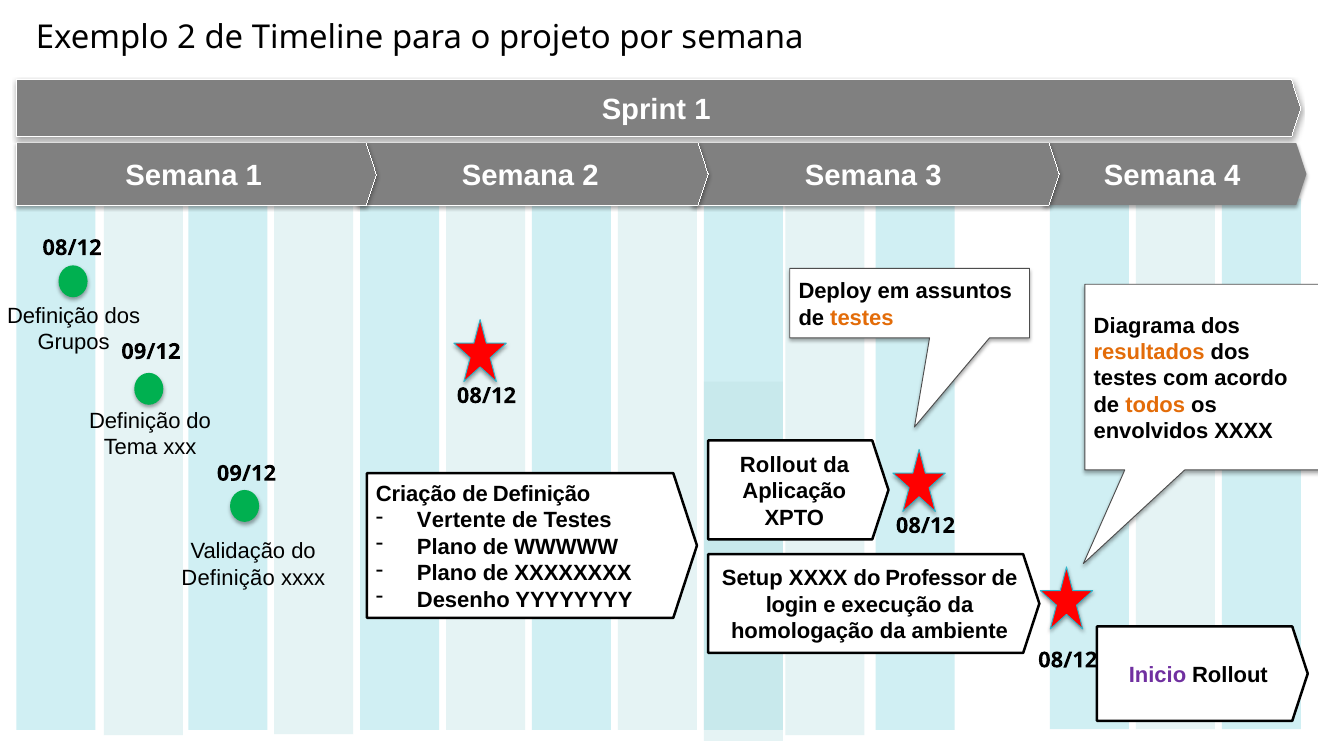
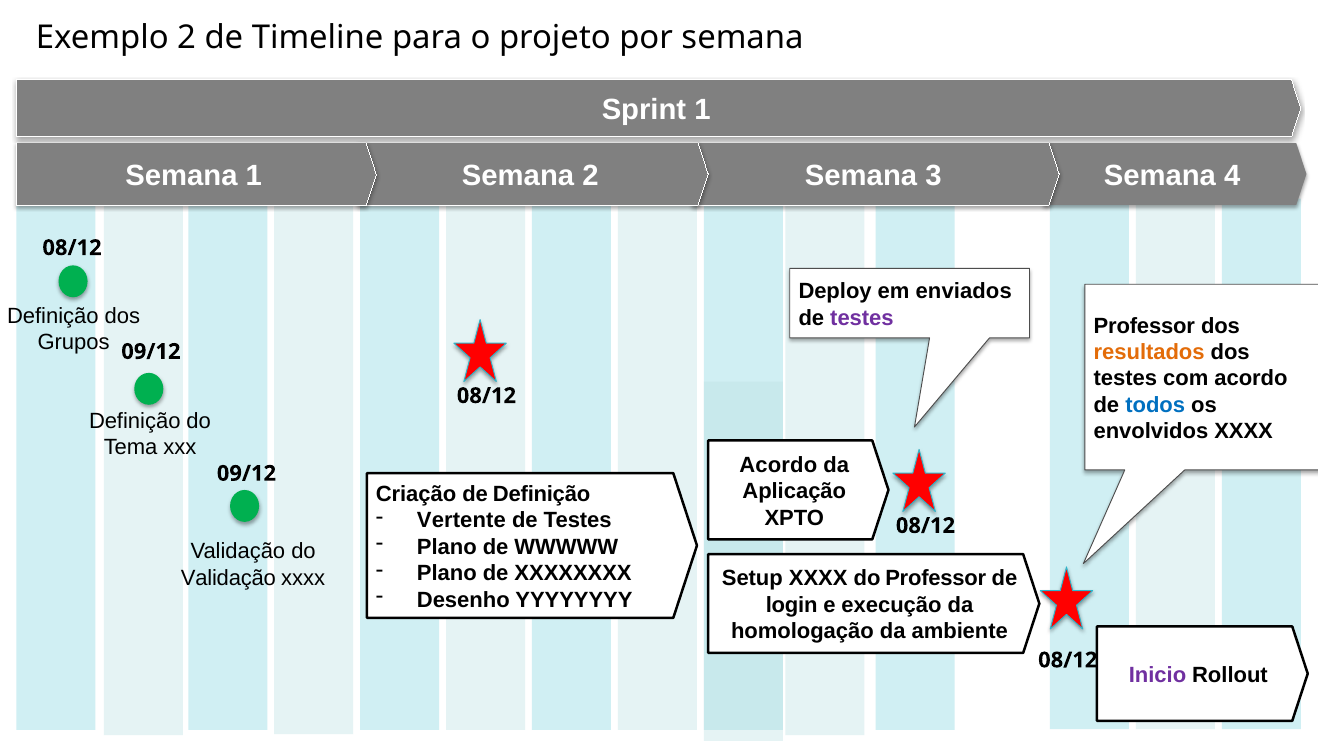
assuntos: assuntos -> enviados (964, 292)
testes colour: orange -> purple (862, 318)
Diagrama: Diagrama -> Professor (1144, 326)
todos colour: orange -> blue (1155, 405)
Rollout: Rollout -> Acordo (778, 465)
Definição: Definição -> Validação (228, 578)
